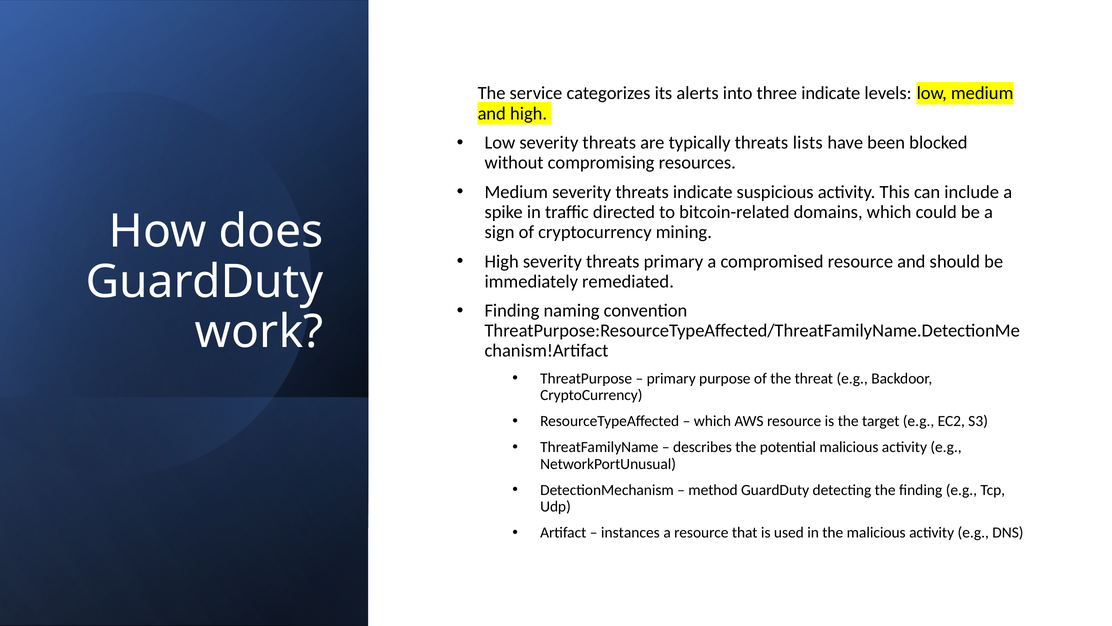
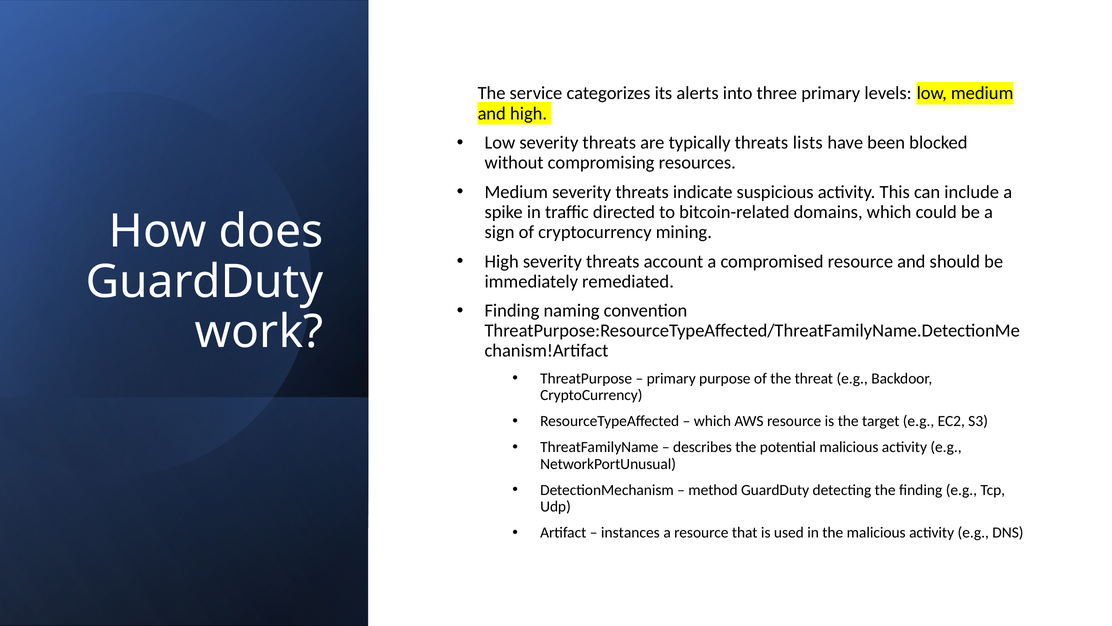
three indicate: indicate -> primary (831, 93)
threats primary: primary -> account (674, 261)
